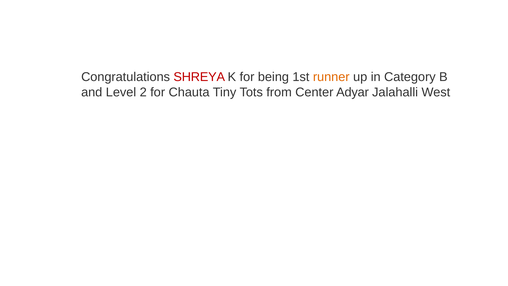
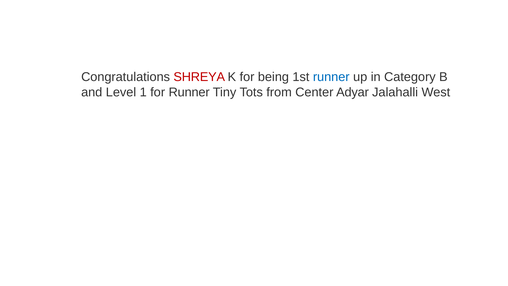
runner colour: orange -> blue (331, 77)
2: 2 -> 1 (143, 92)
for Chauta: Chauta -> Runner (189, 92)
